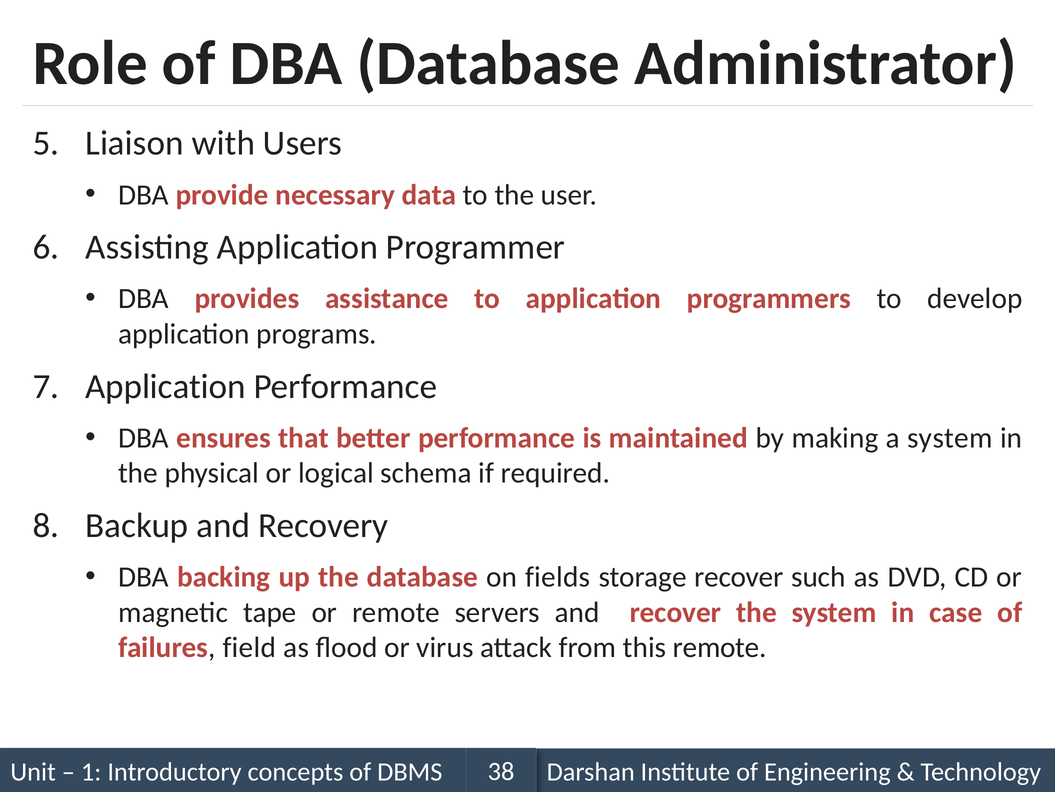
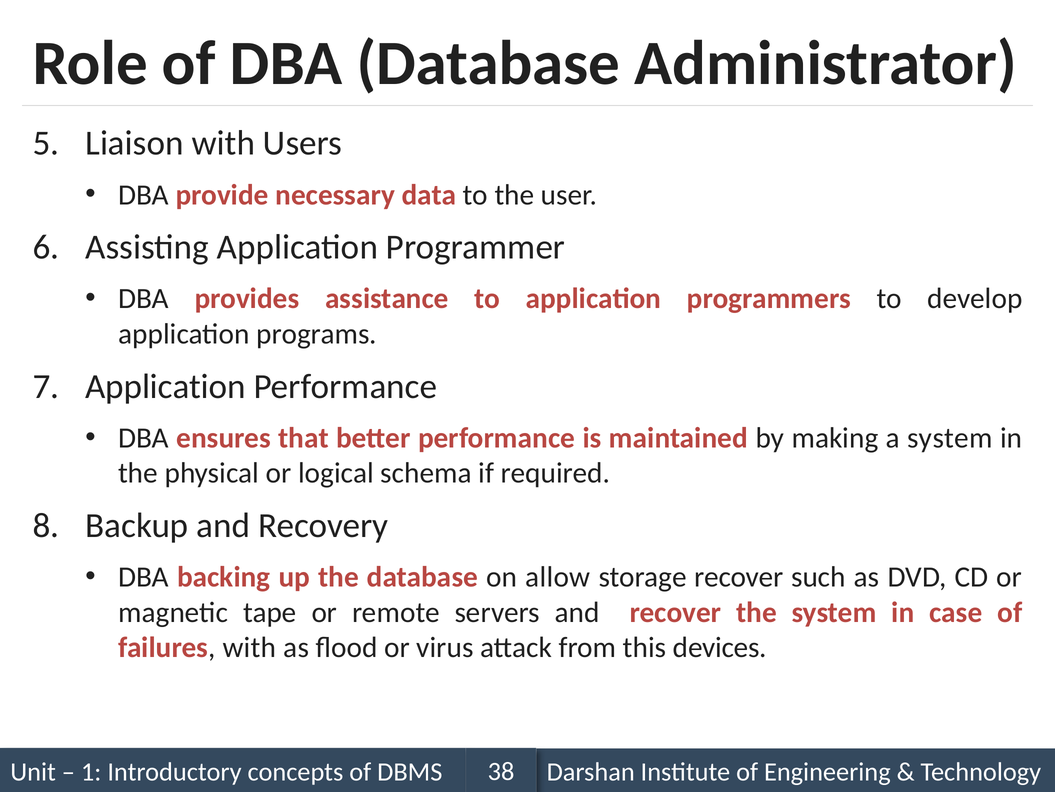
fields: fields -> allow (558, 577)
failures field: field -> with (249, 647)
this remote: remote -> devices (720, 647)
